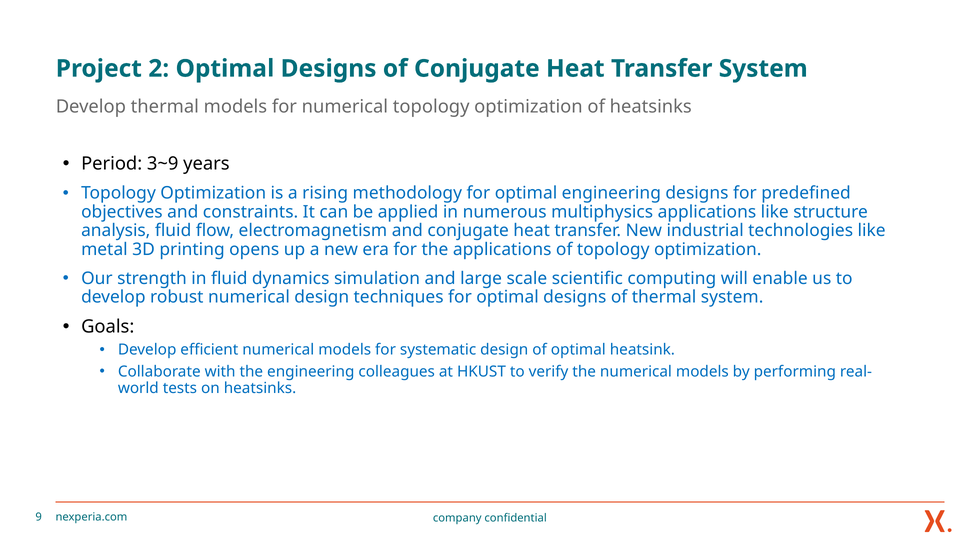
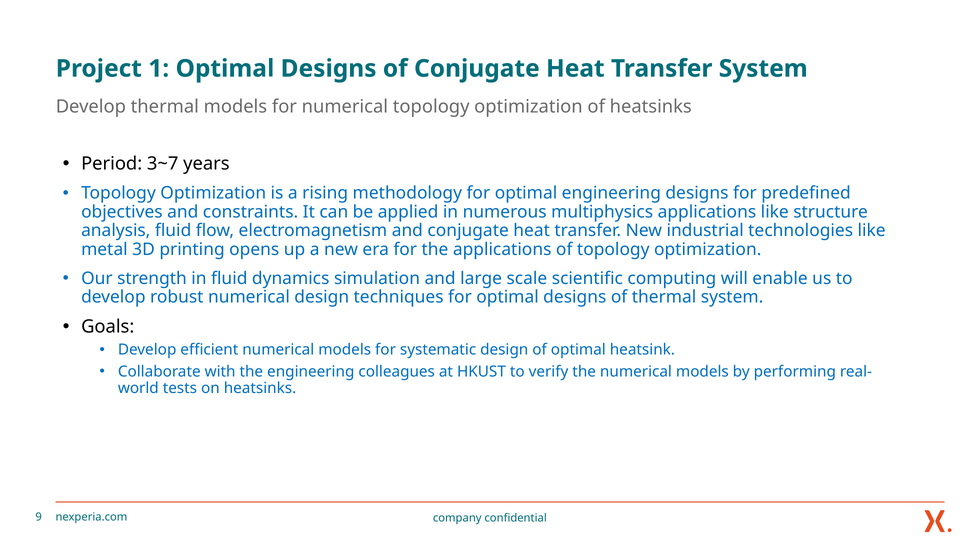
2: 2 -> 1 (159, 69)
3~9: 3~9 -> 3~7 (163, 164)
